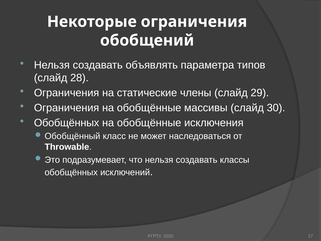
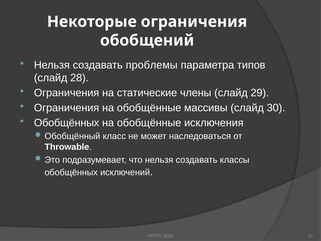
объявлять: объявлять -> проблемы (152, 65)
